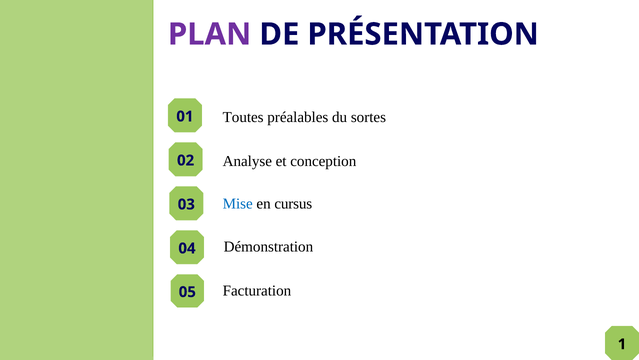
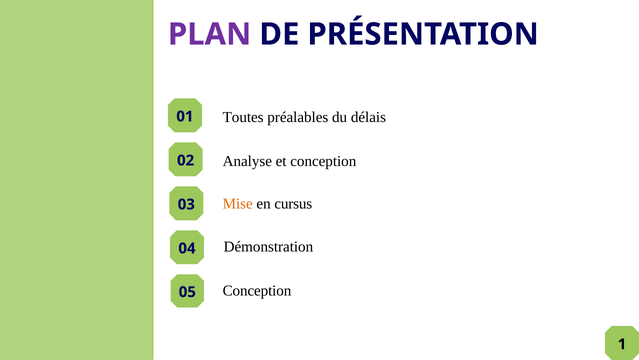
sortes: sortes -> délais (368, 117)
Mise colour: blue -> orange (238, 203)
Facturation: Facturation -> Conception (257, 290)
